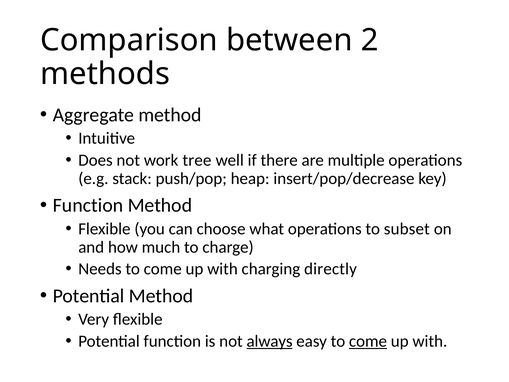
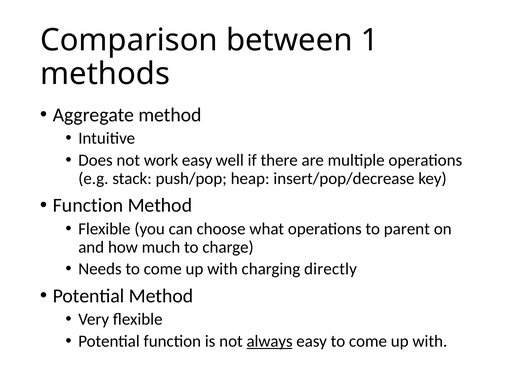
2: 2 -> 1 (370, 40)
work tree: tree -> easy (197, 160)
subset: subset -> parent (407, 229)
come underline: present -> none (368, 341)
